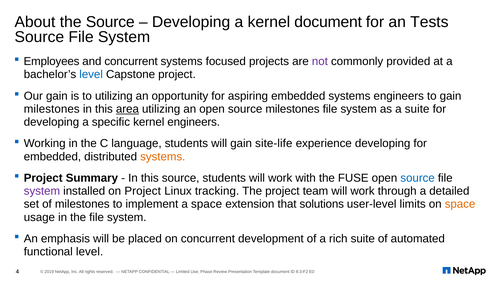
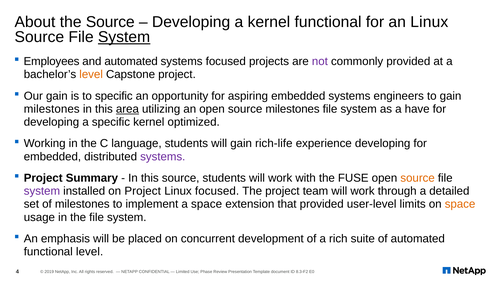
kernel document: document -> functional (328, 22)
an Tests: Tests -> Linux (429, 22)
System underline: none -> present (124, 37)
and concurrent: concurrent -> automated (131, 61)
level colour: blue -> orange (91, 74)
to utilizing: utilizing -> specific (114, 96)
a suite: suite -> have (417, 109)
kernel engineers: engineers -> optimized (194, 122)
site-life: site-life -> rich-life (274, 143)
systems colour: orange -> purple (163, 156)
source colour: blue -> orange (418, 178)
Linux tracking: tracking -> focused (217, 191)
that solutions: solutions -> provided (322, 204)
